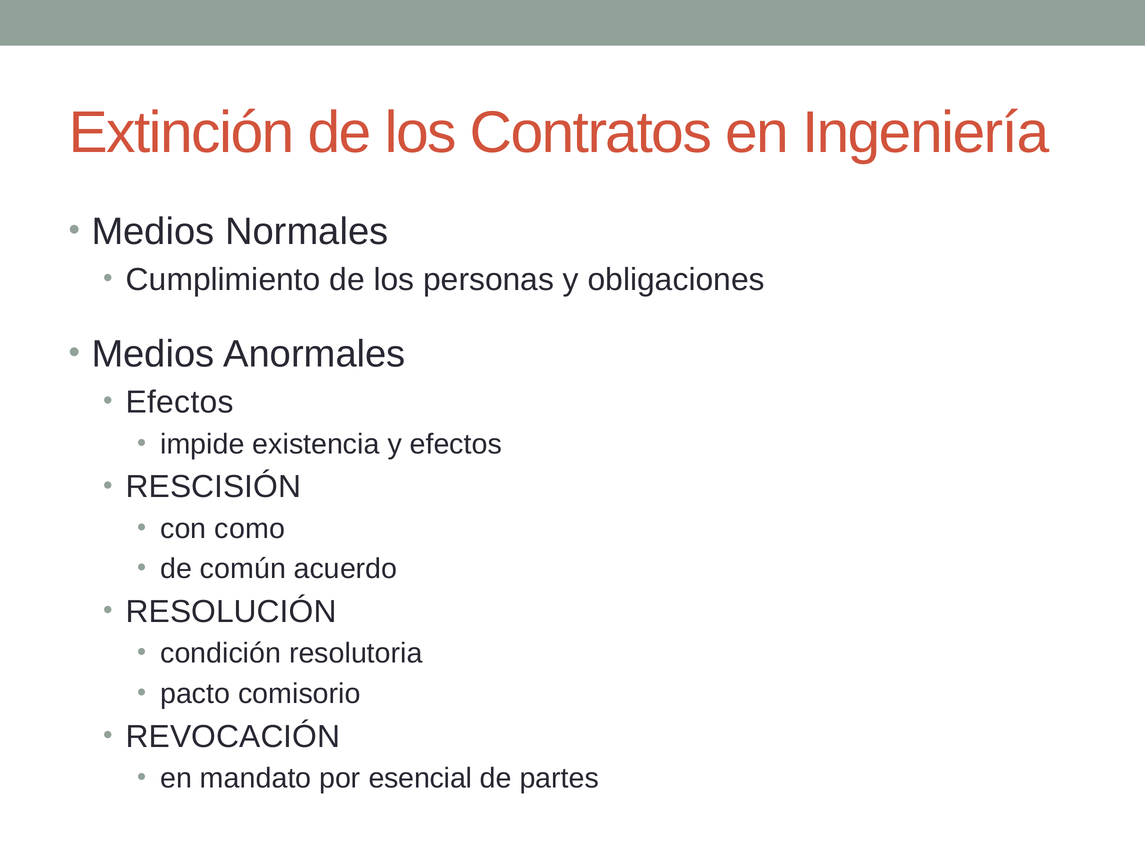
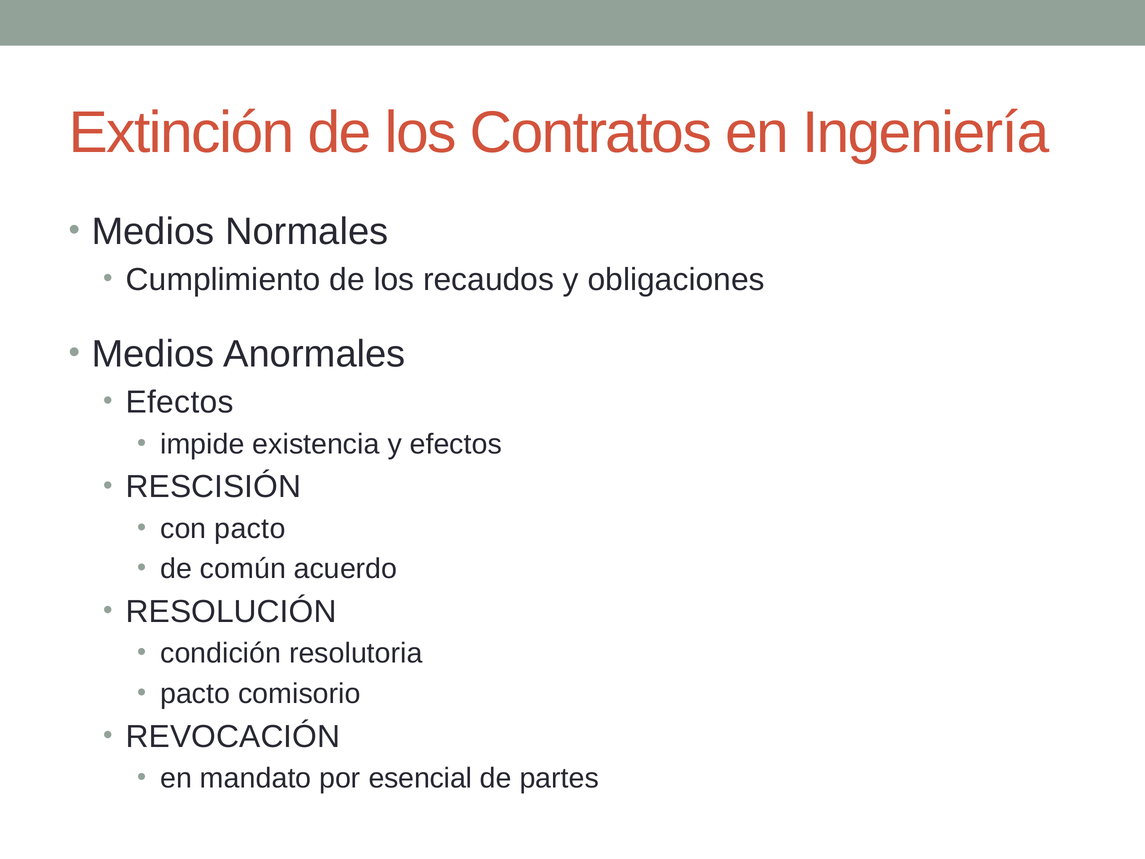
personas: personas -> recaudos (489, 280)
con como: como -> pacto (250, 529)
